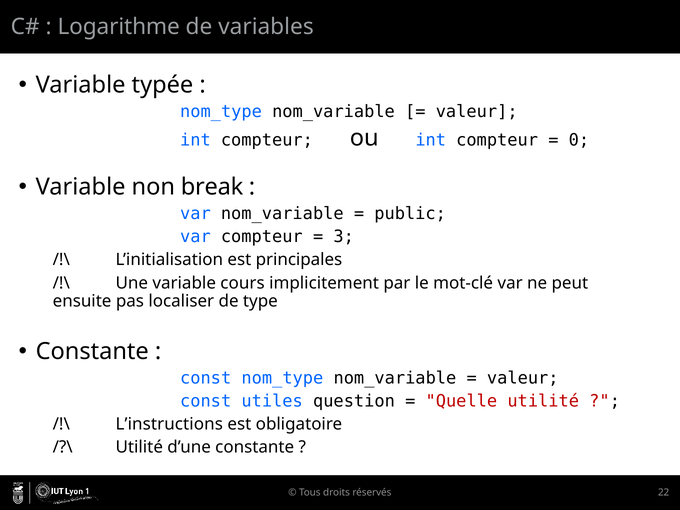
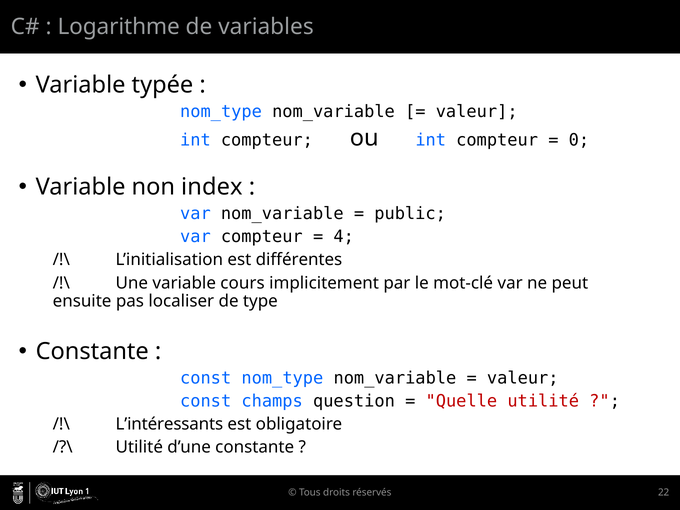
break: break -> index (212, 187)
3: 3 -> 4 (344, 237)
principales: principales -> différentes (299, 260)
utiles: utiles -> champs (272, 401)
L’instructions: L’instructions -> L’intéressants (169, 424)
